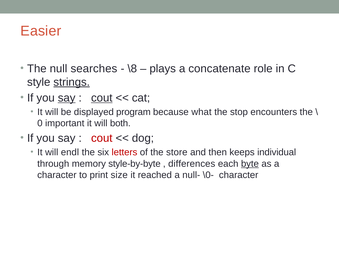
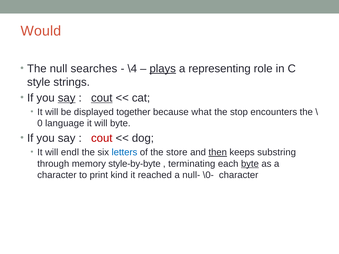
Easier: Easier -> Would (41, 31)
\8: \8 -> \4 (132, 69)
plays underline: none -> present (163, 69)
concatenate: concatenate -> representing (220, 69)
strings underline: present -> none (72, 82)
program: program -> together (133, 112)
important: important -> language (65, 123)
will both: both -> byte (120, 123)
letters colour: red -> blue (124, 152)
then underline: none -> present (218, 152)
individual: individual -> substring (277, 152)
differences: differences -> terminating (192, 164)
size: size -> kind (119, 175)
